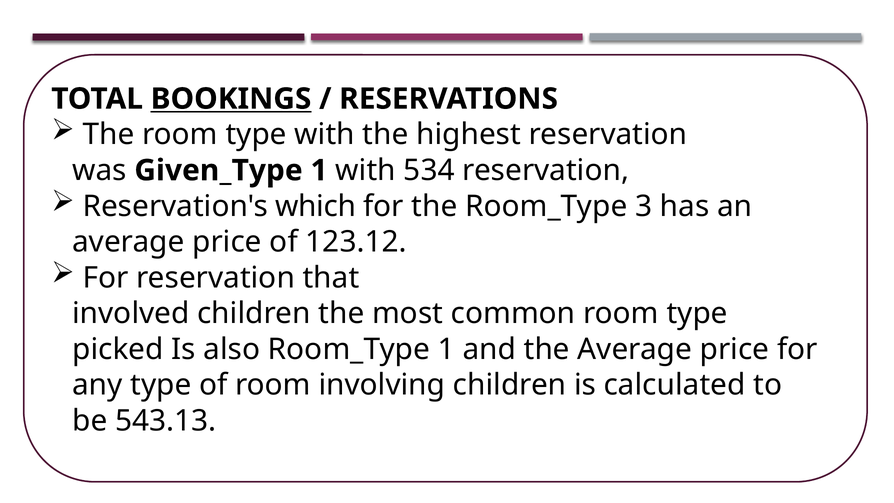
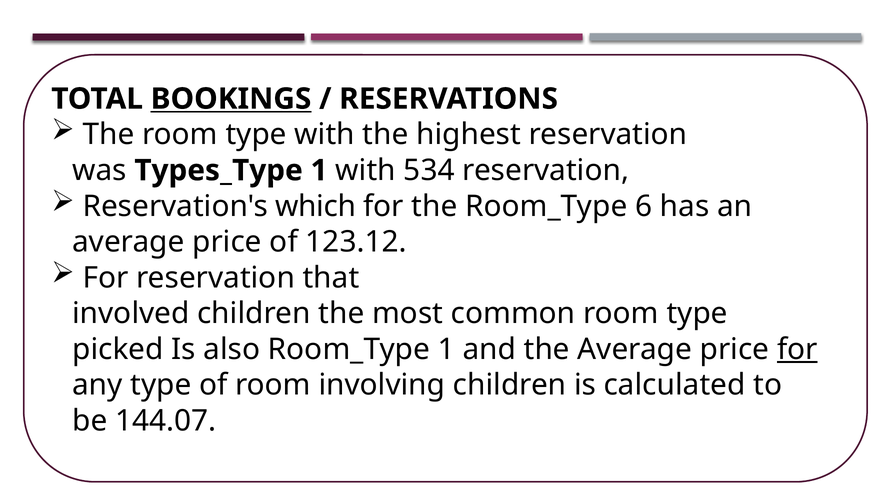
Given_Type: Given_Type -> Types_Type (219, 170)
3: 3 -> 6 (644, 206)
for underline: none -> present (797, 349)
543.13: 543.13 -> 144.07 (166, 421)
